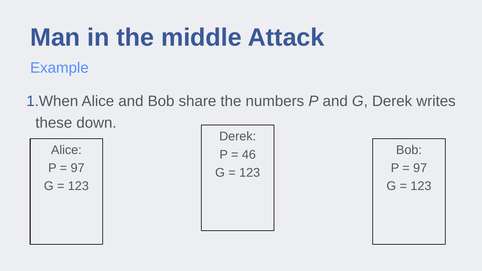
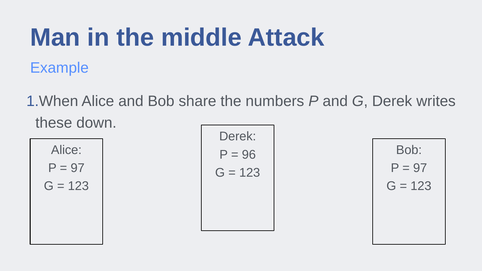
46: 46 -> 96 (249, 155)
